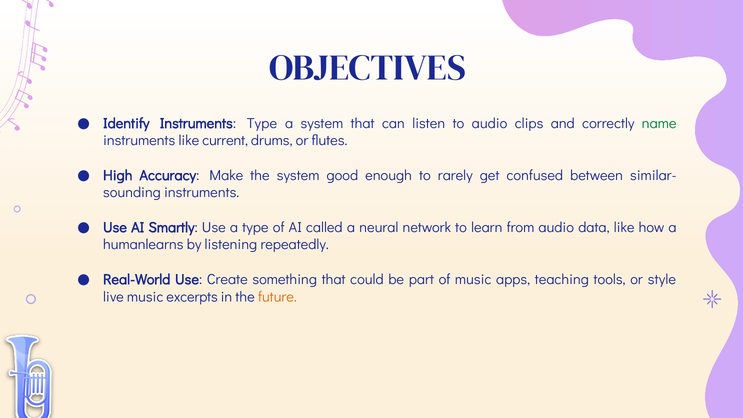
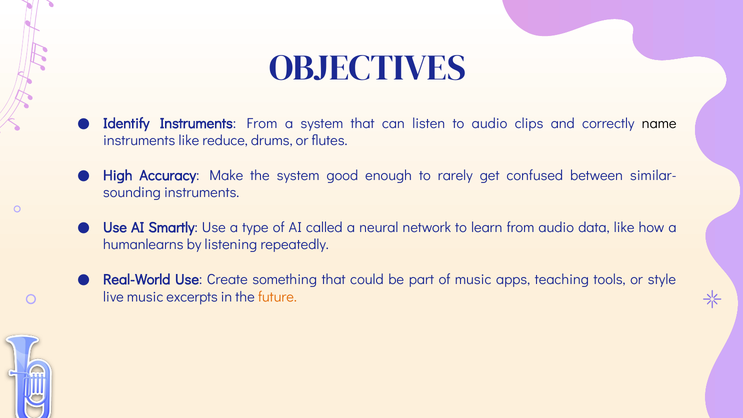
Instruments Type: Type -> From (262, 123)
name colour: green -> black (659, 123)
current: current -> reduce (225, 141)
